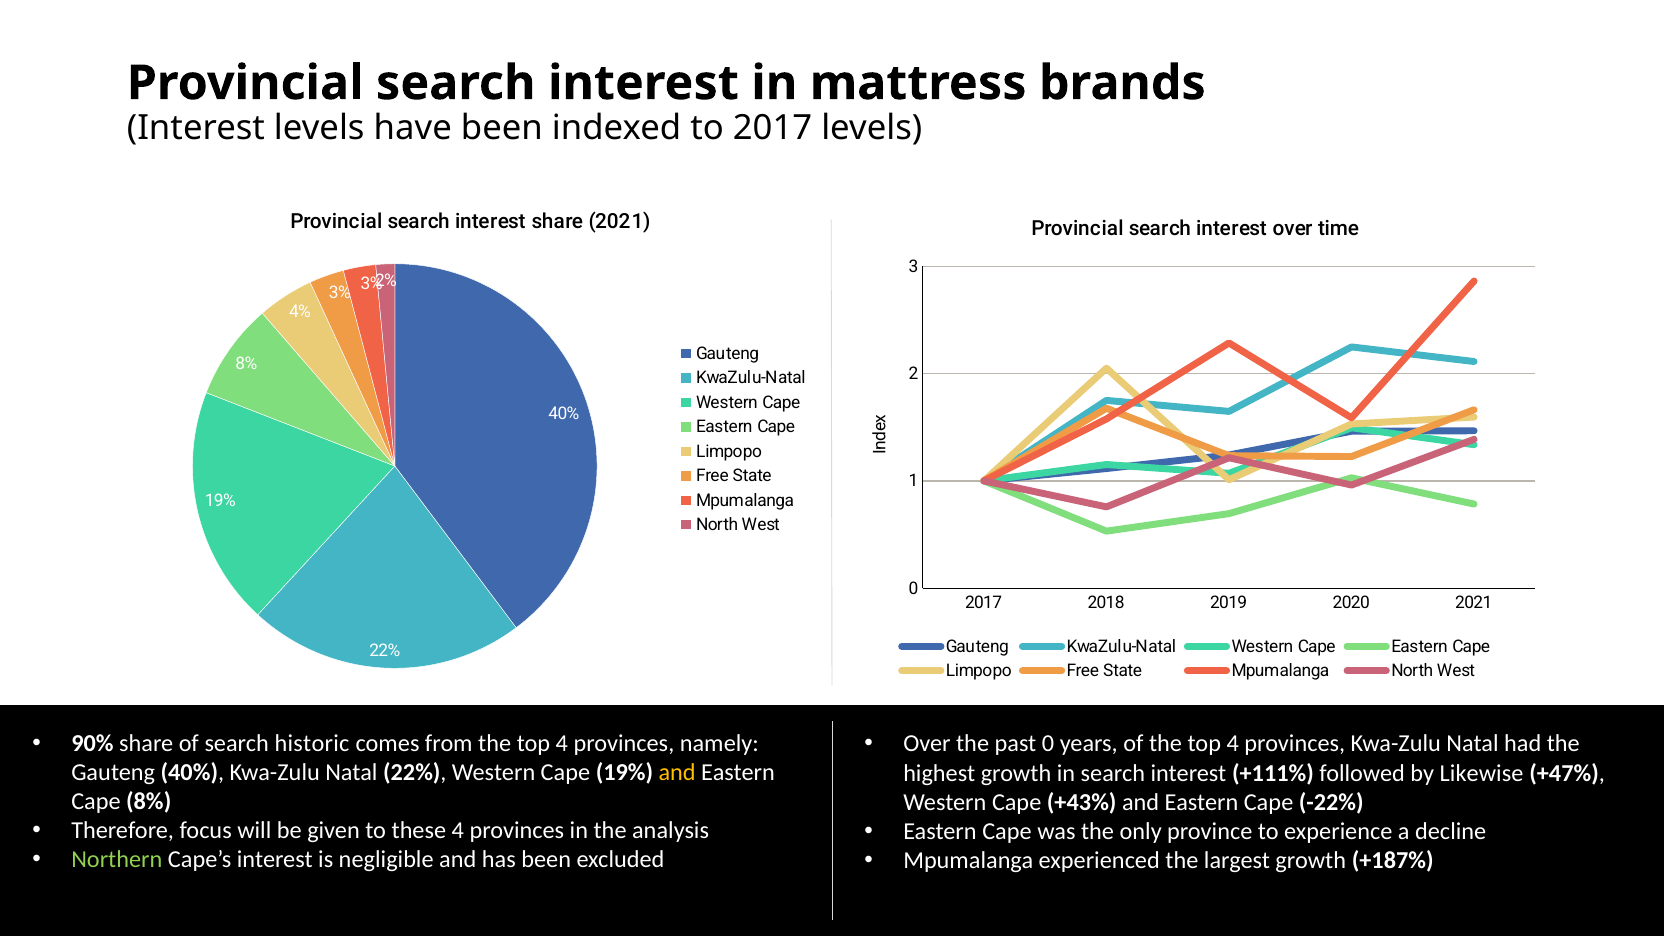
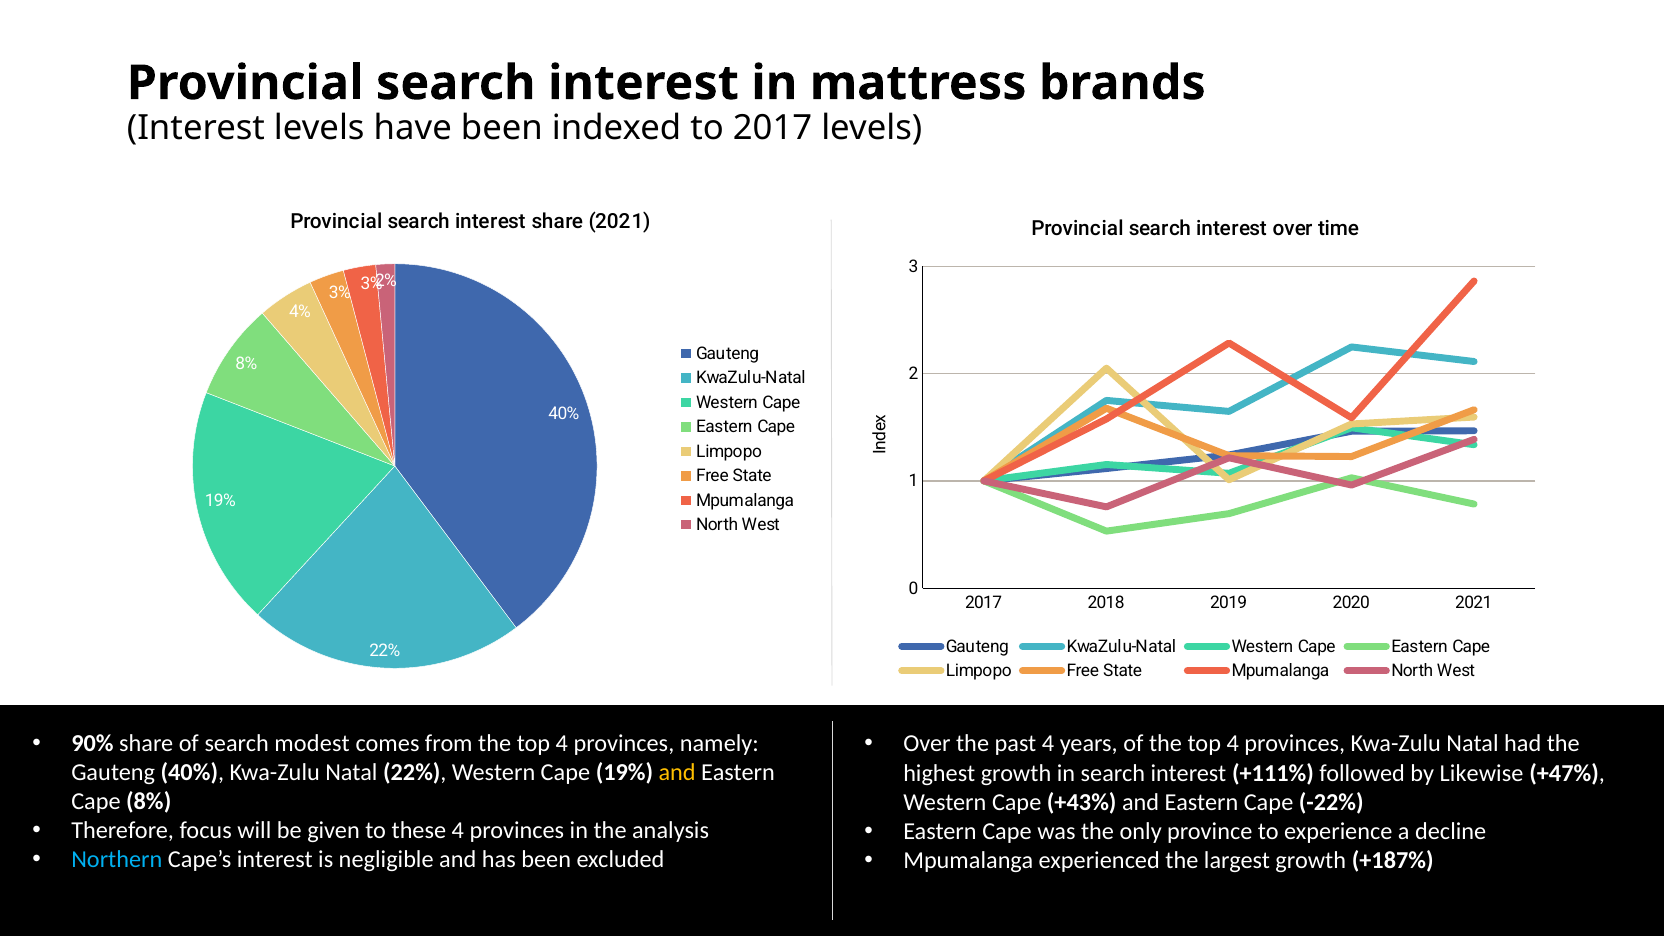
historic: historic -> modest (312, 743)
past 0: 0 -> 4 (1048, 744)
Northern colour: light green -> light blue (117, 860)
